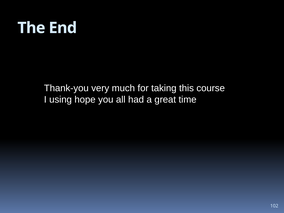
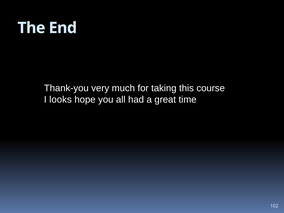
using: using -> looks (61, 100)
